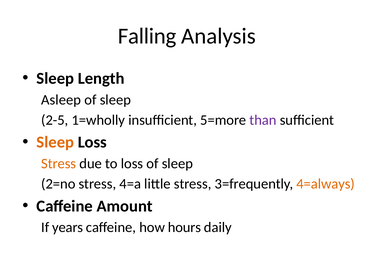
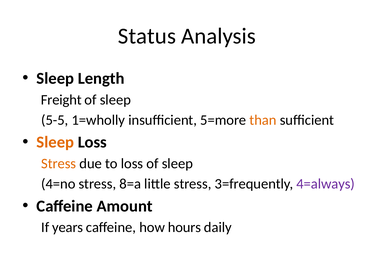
Falling: Falling -> Status (147, 36)
Asleep: Asleep -> Freight (61, 100)
2-5: 2-5 -> 5-5 (55, 120)
than colour: purple -> orange (263, 120)
2=no: 2=no -> 4=no (58, 184)
4=a: 4=a -> 8=a (130, 184)
4=always colour: orange -> purple (326, 184)
